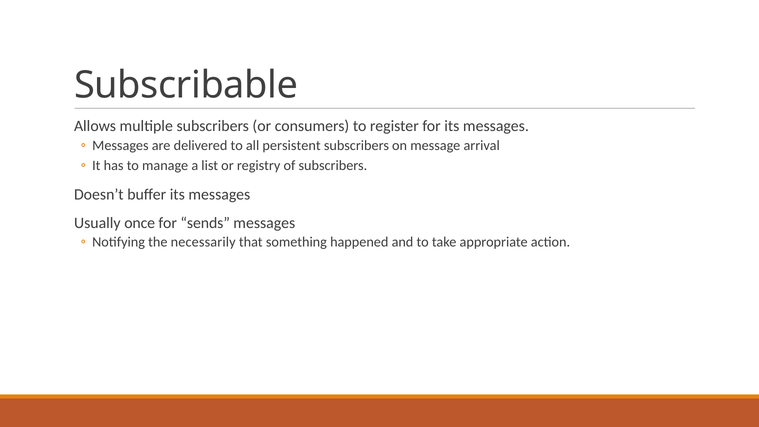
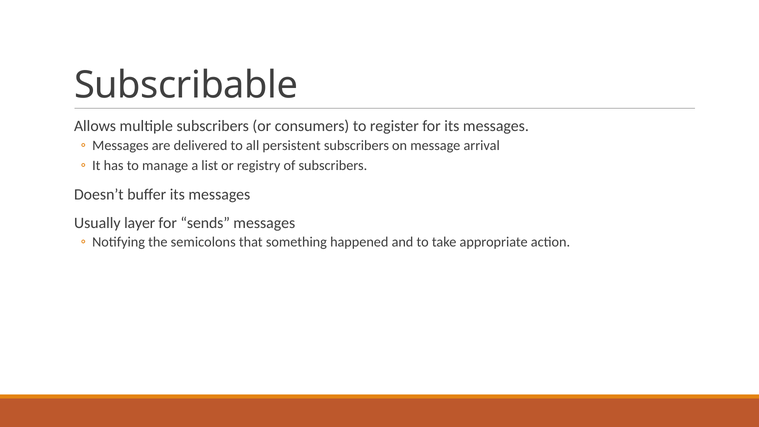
once: once -> layer (140, 223)
necessarily: necessarily -> semicolons (203, 242)
